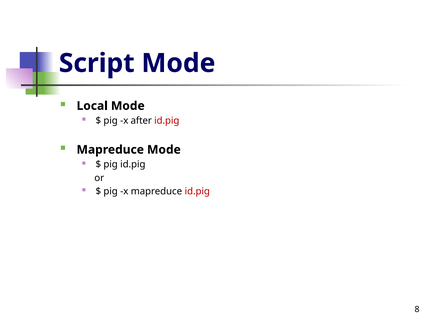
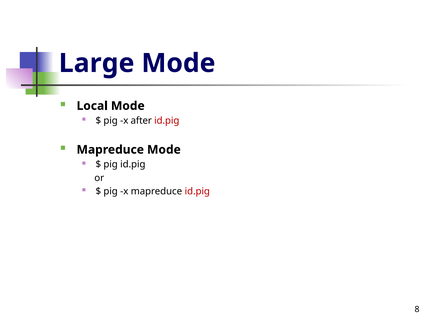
Script: Script -> Large (97, 63)
